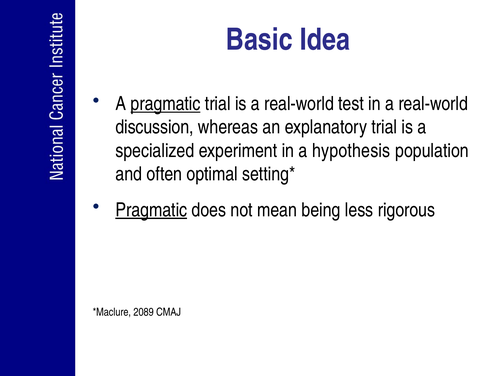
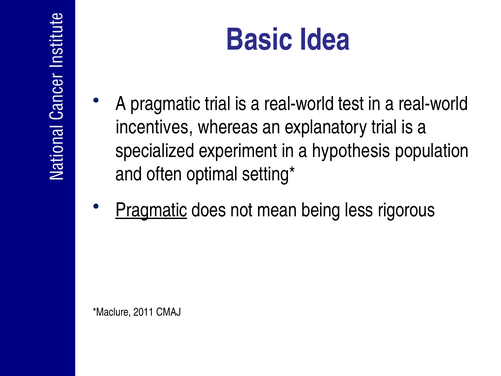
pragmatic underline: present -> none (166, 104)
discussion: discussion -> incentives (154, 127)
2089: 2089 -> 2011 (144, 312)
